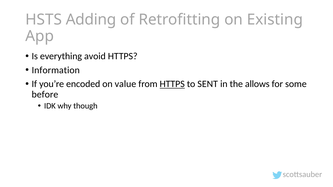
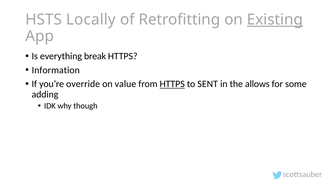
Adding: Adding -> Locally (91, 20)
Existing underline: none -> present (275, 20)
avoid: avoid -> break (95, 56)
encoded: encoded -> override (83, 84)
before: before -> adding (45, 95)
